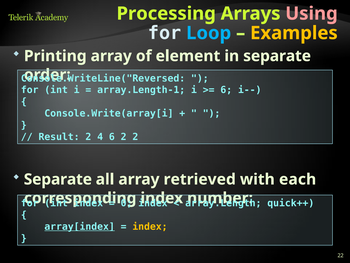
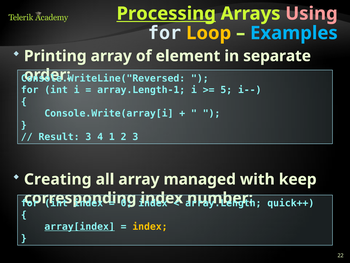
Processing underline: none -> present (166, 14)
Loop colour: light blue -> yellow (209, 33)
Examples colour: yellow -> light blue (294, 33)
6: 6 -> 5 (226, 90)
Result 2: 2 -> 3 (88, 137)
4 6: 6 -> 1 (112, 137)
2 2: 2 -> 3 (135, 137)
Separate: Separate -> Creating (58, 179)
retrieved: retrieved -> managed (200, 179)
each: each -> keep (298, 179)
